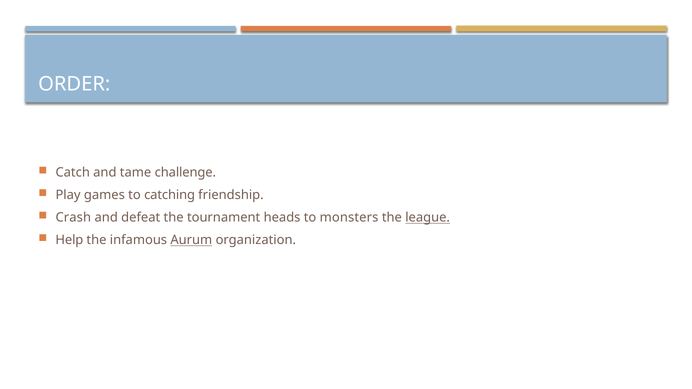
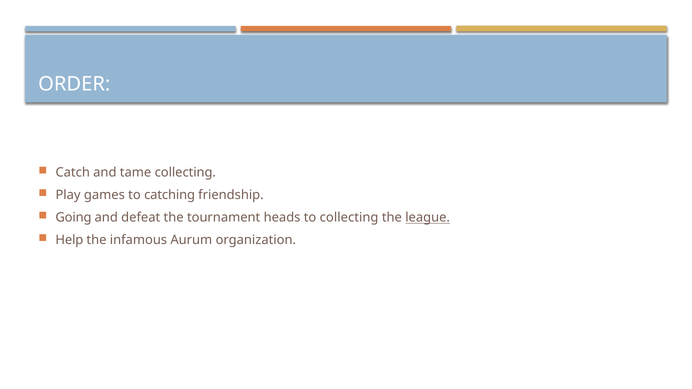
tame challenge: challenge -> collecting (185, 173)
Crash: Crash -> Going (73, 218)
to monsters: monsters -> collecting (349, 218)
Aurum underline: present -> none (191, 240)
